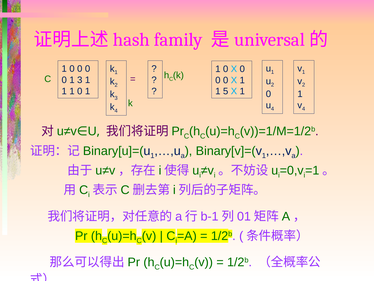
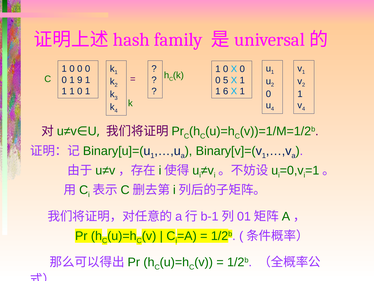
1 3: 3 -> 9 (80, 80)
0: 0 -> 5 (226, 80)
5: 5 -> 6 (226, 91)
